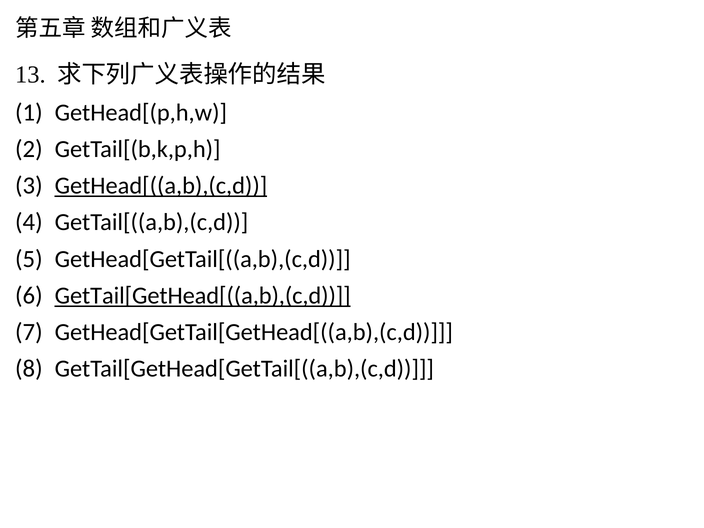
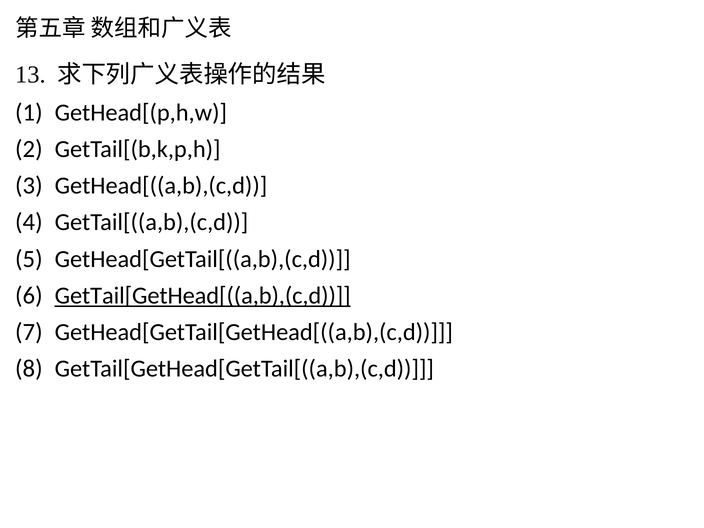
GetHead[((a,b),(c,d underline: present -> none (161, 186)
